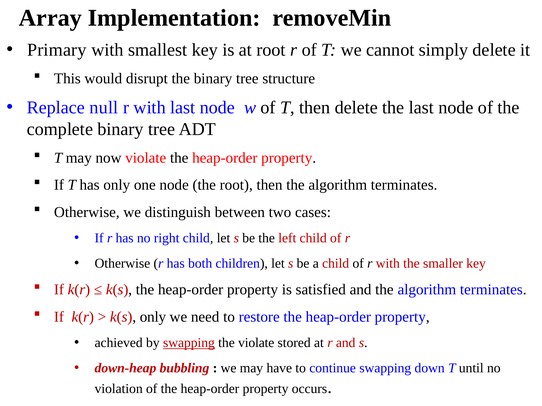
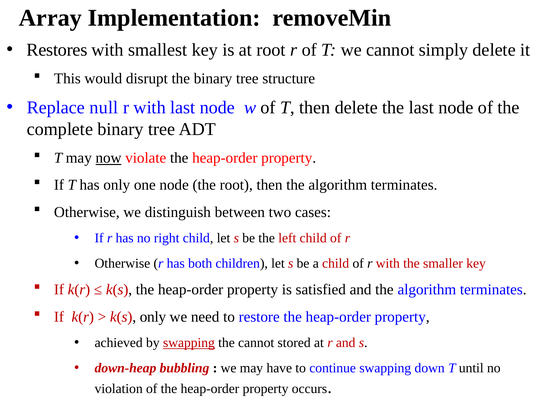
Primary: Primary -> Restores (57, 50)
now underline: none -> present (109, 158)
the violate: violate -> cannot (256, 343)
